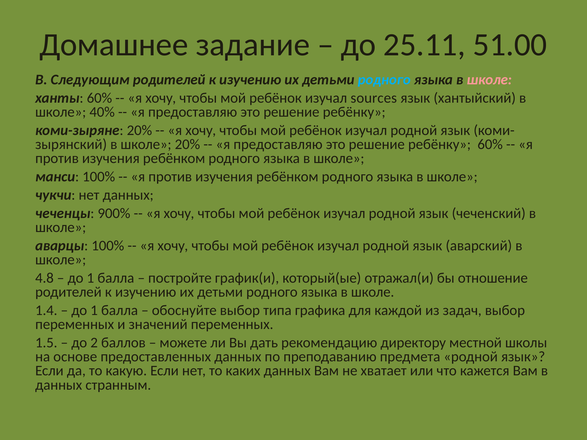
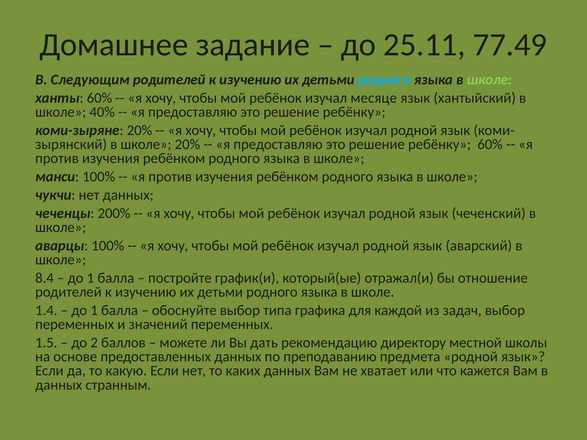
51.00: 51.00 -> 77.49 (510, 45)
школе colour: pink -> light green (489, 80)
sources: sources -> месяце (374, 98)
900%: 900% -> 200% (114, 213)
4.8: 4.8 -> 8.4 (44, 278)
